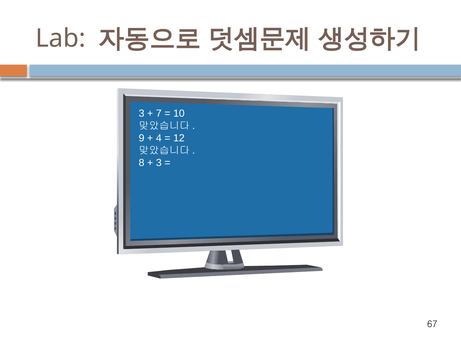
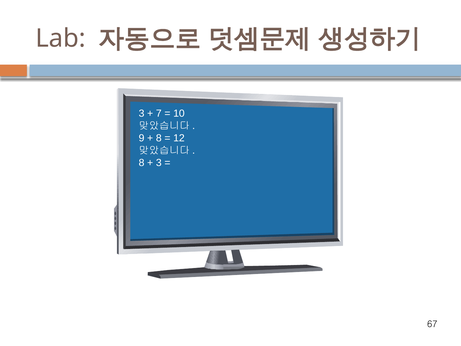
4: 4 -> 8 (159, 138)
